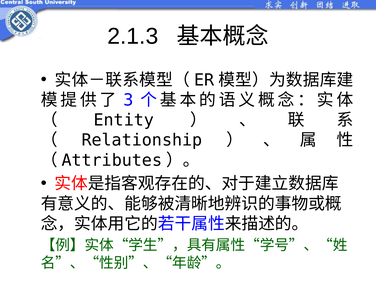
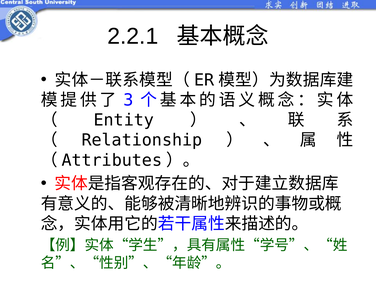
2.1.3: 2.1.3 -> 2.2.1 (133, 36)
